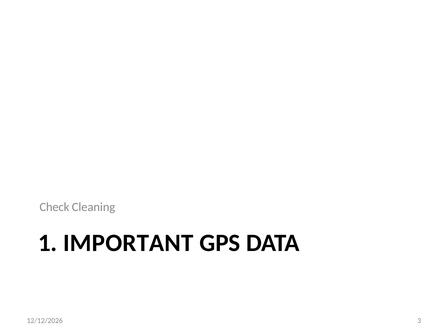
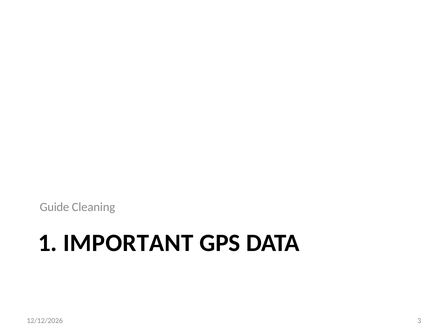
Check: Check -> Guide (54, 207)
